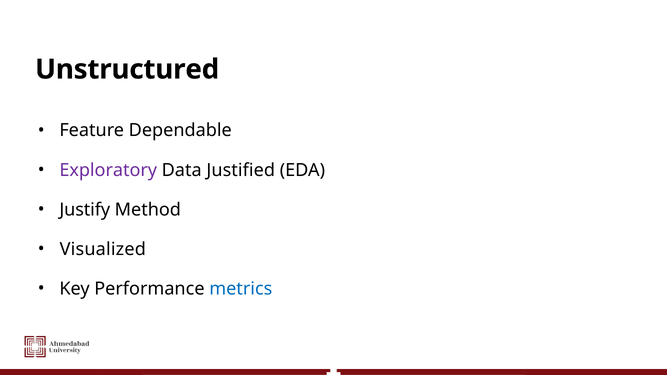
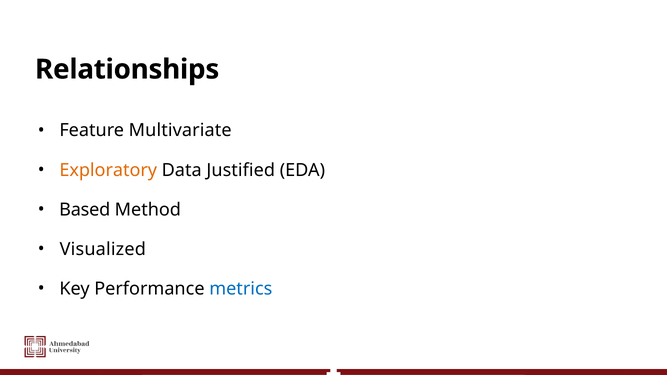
Unstructured: Unstructured -> Relationships (127, 69)
Dependable: Dependable -> Multivariate (180, 131)
Exploratory colour: purple -> orange (108, 170)
Justify: Justify -> Based (85, 210)
